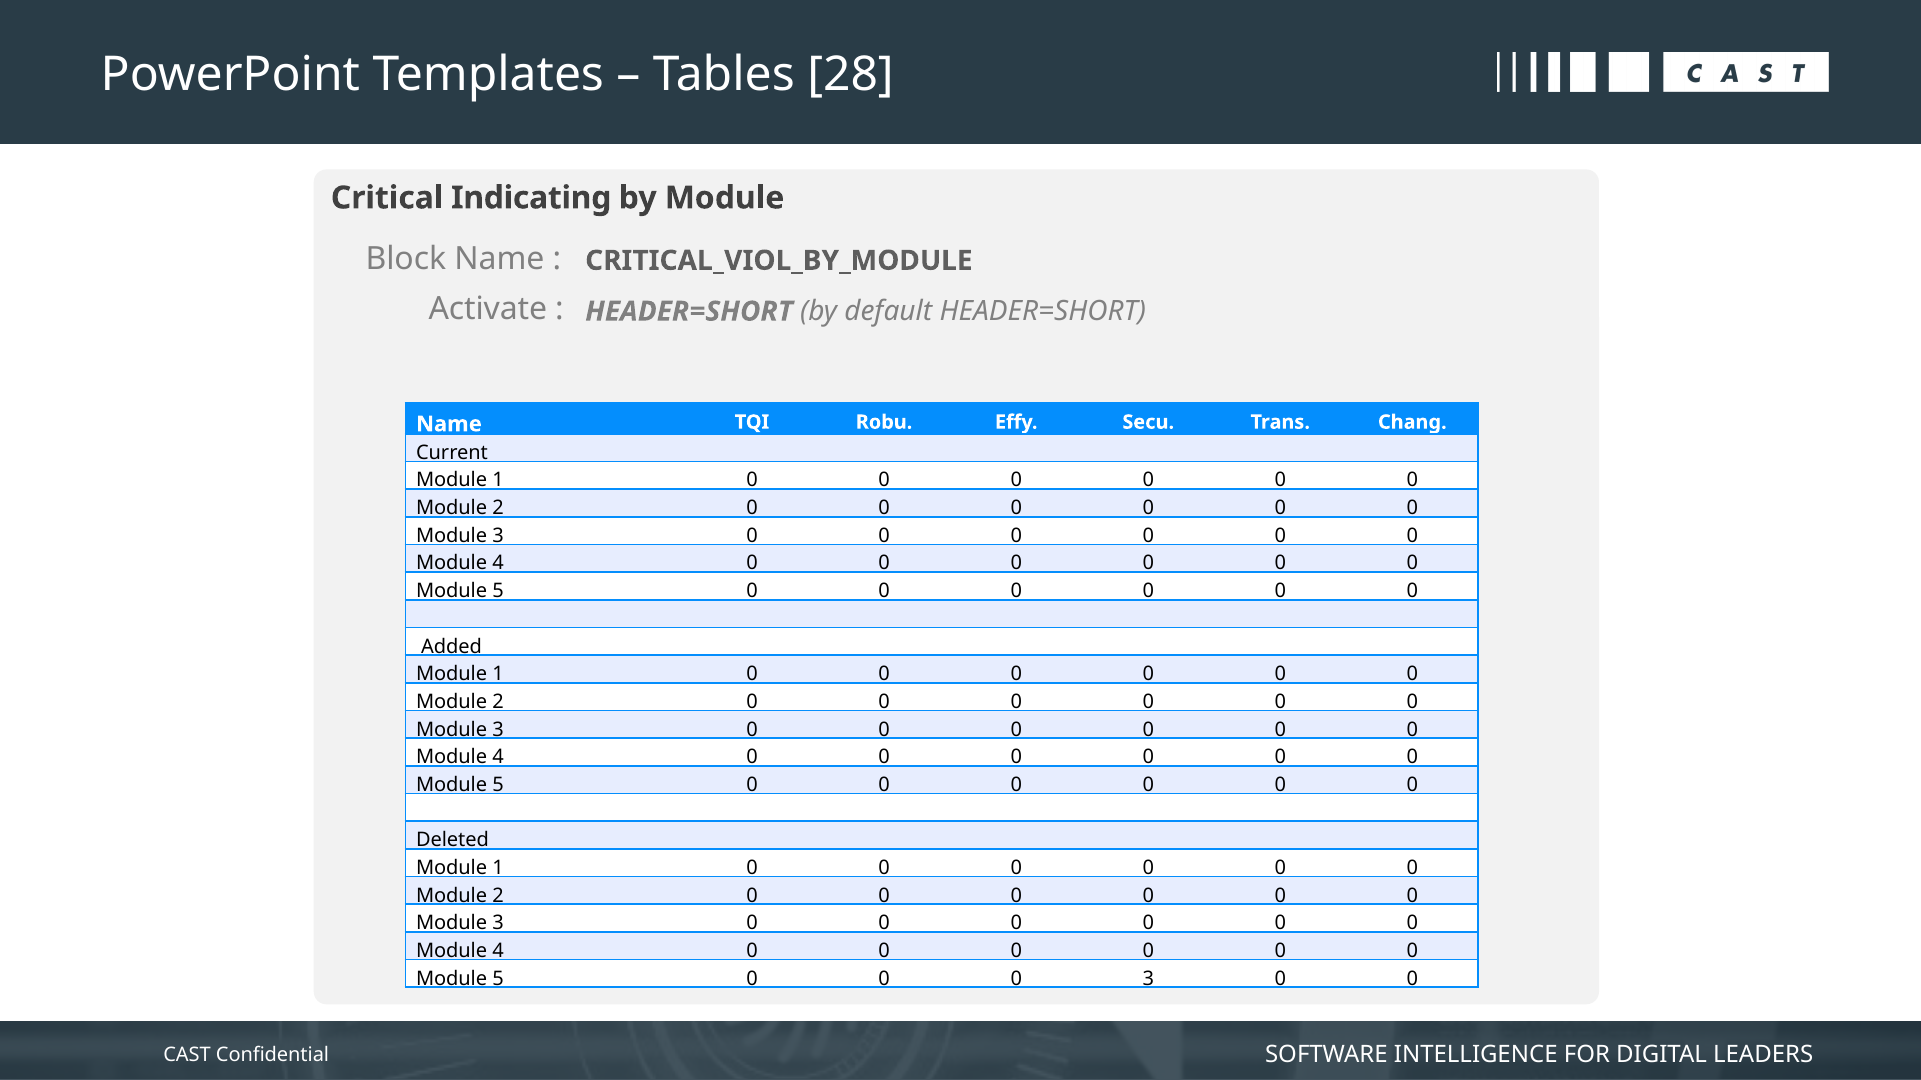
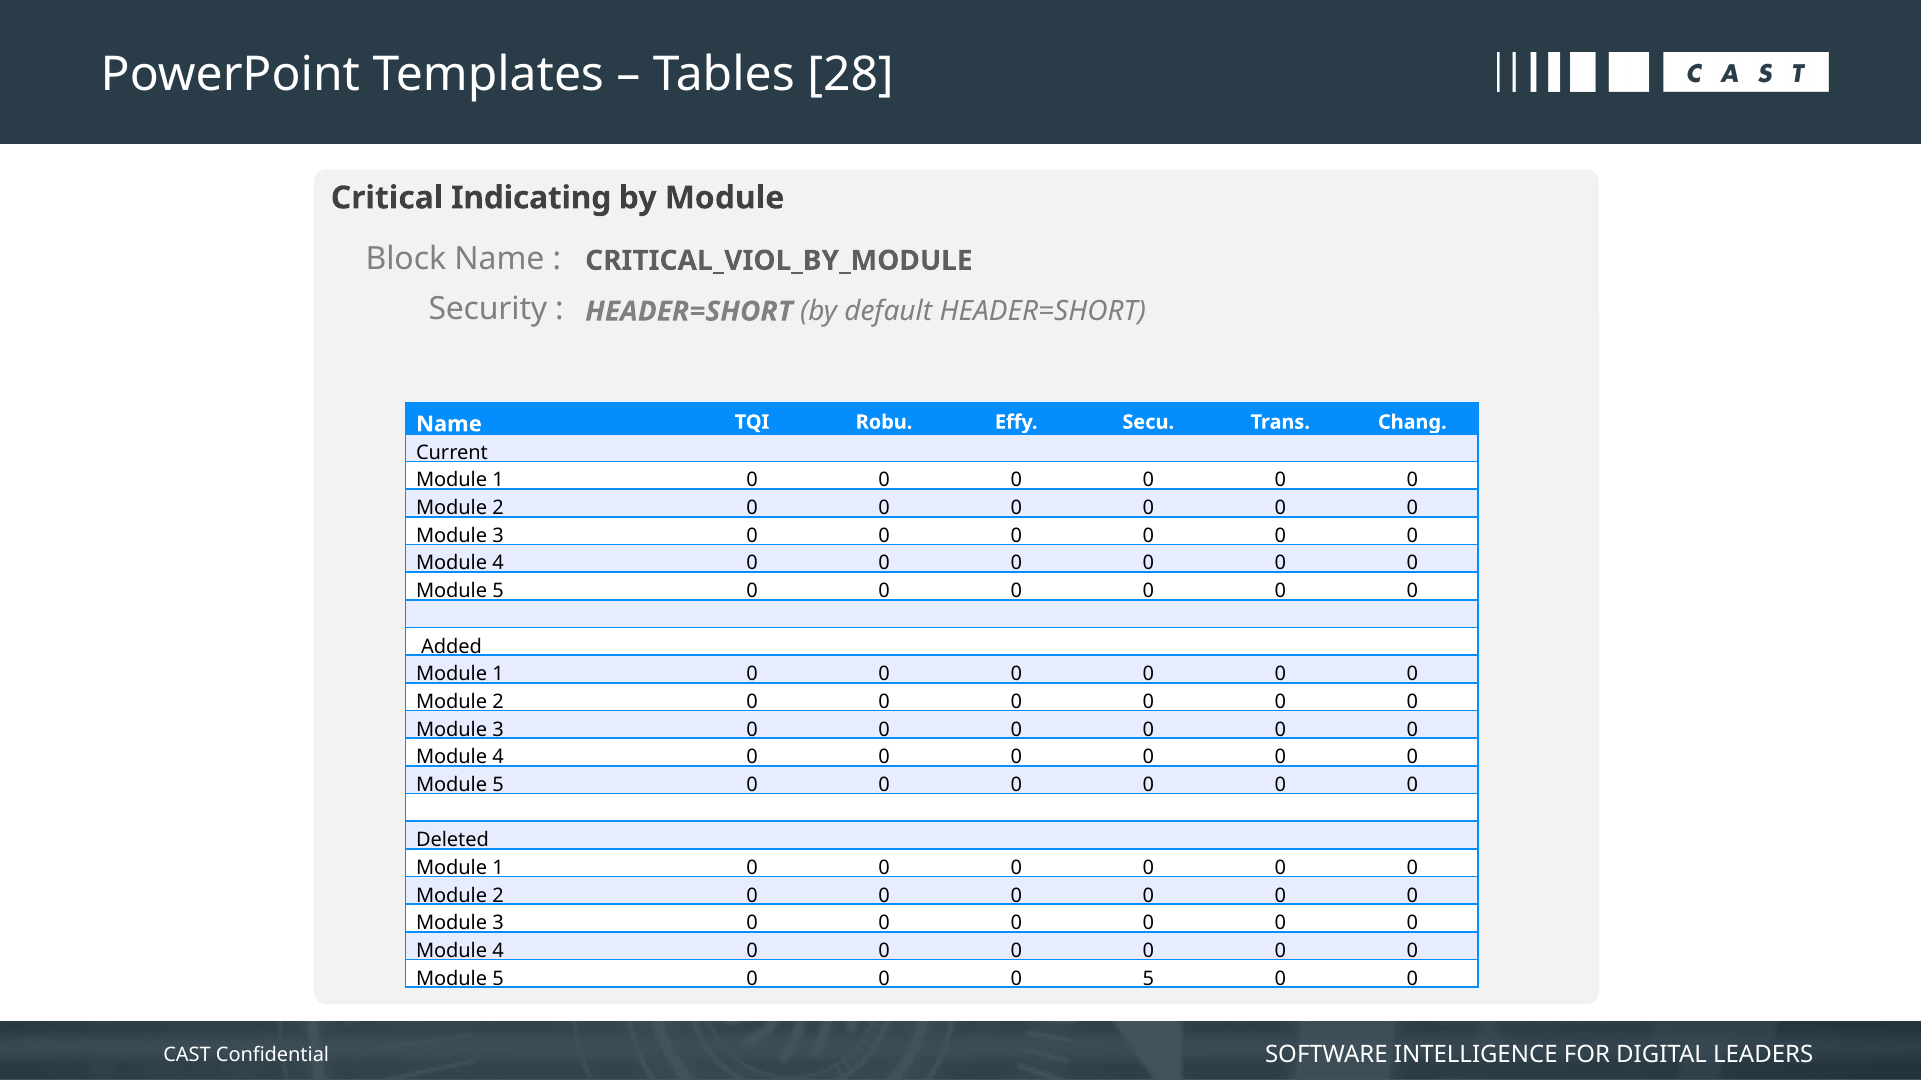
Activate: Activate -> Security (488, 309)
0 3: 3 -> 5 (1148, 979)
